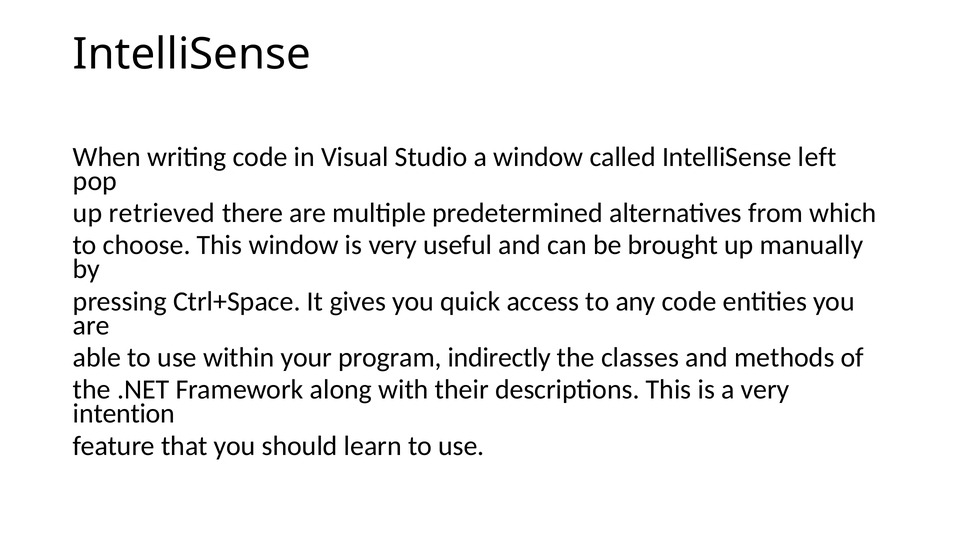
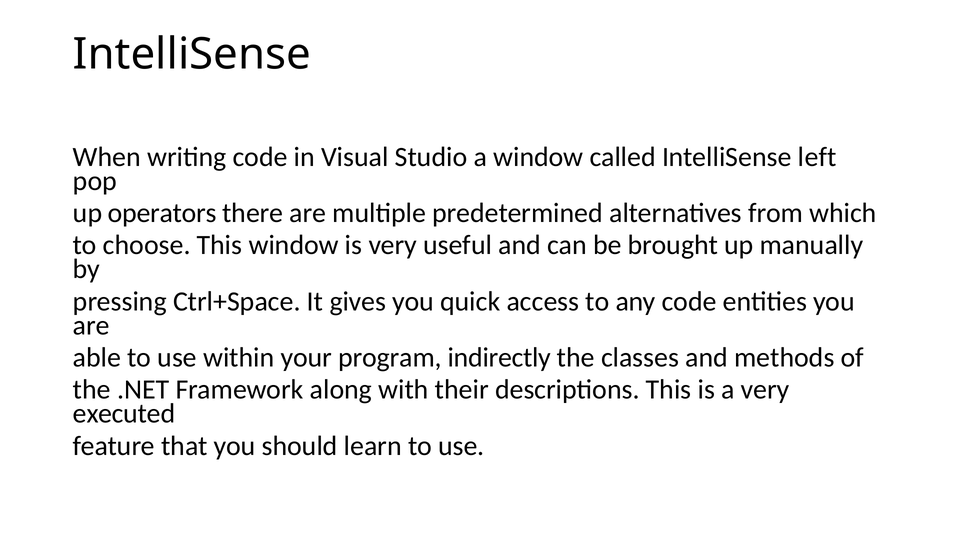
retrieved: retrieved -> operators (162, 213)
intention: intention -> executed (124, 414)
